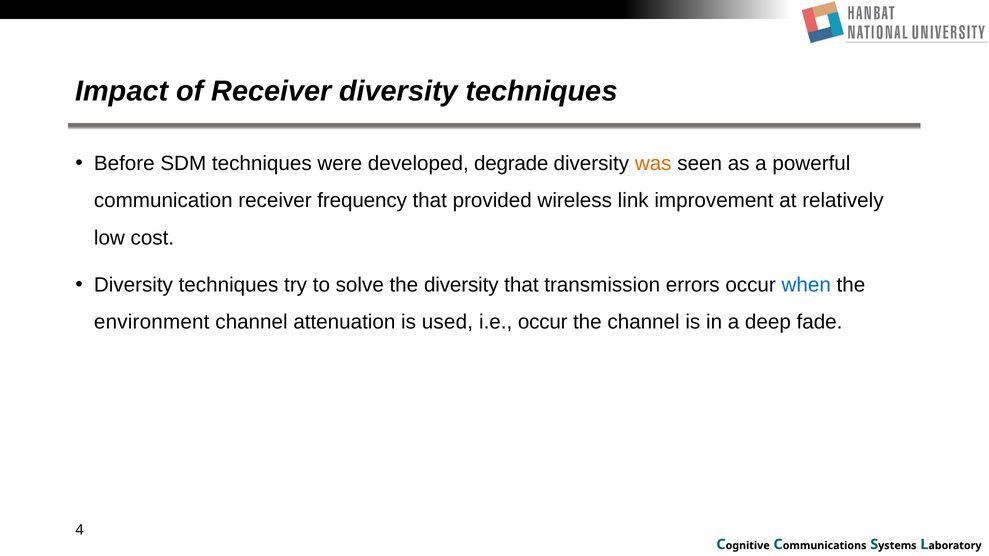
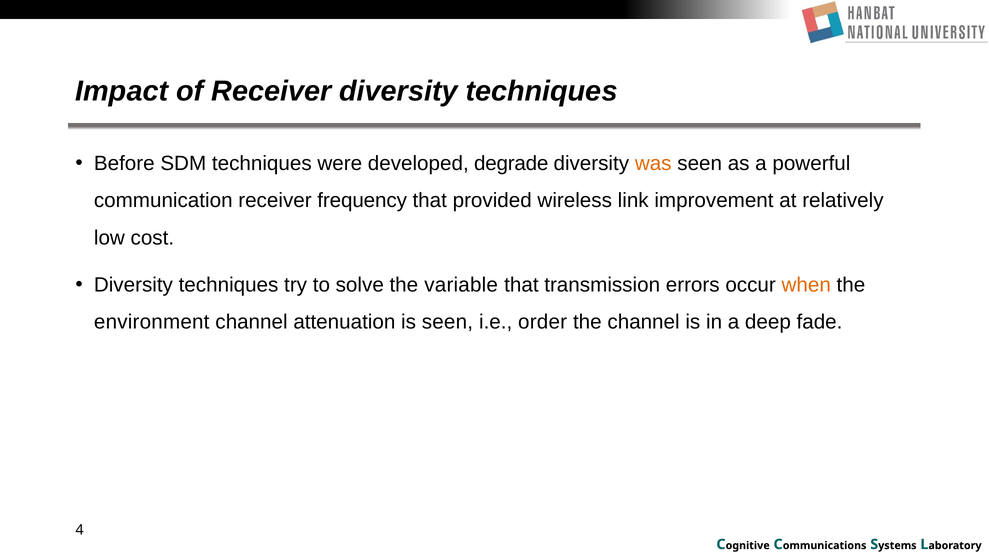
the diversity: diversity -> variable (461, 285)
when colour: blue -> orange (806, 285)
is used: used -> seen (447, 322)
i.e occur: occur -> order (543, 322)
